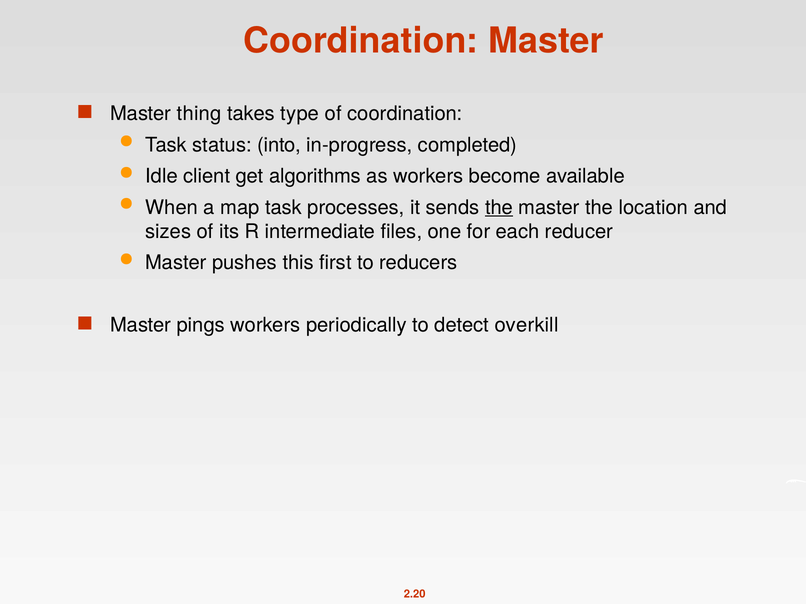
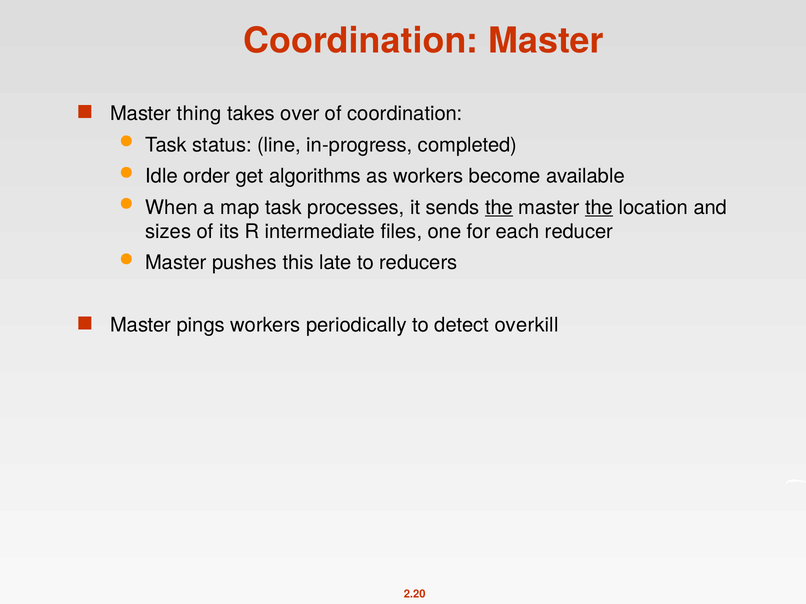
type: type -> over (300, 114)
into: into -> line (279, 145)
client: client -> order (207, 176)
the underline: none -> present (599, 208)
first: first -> late (335, 263)
